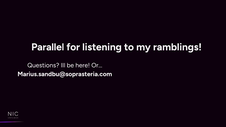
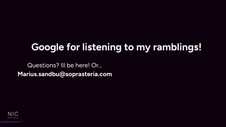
Parallel: Parallel -> Google (48, 47)
